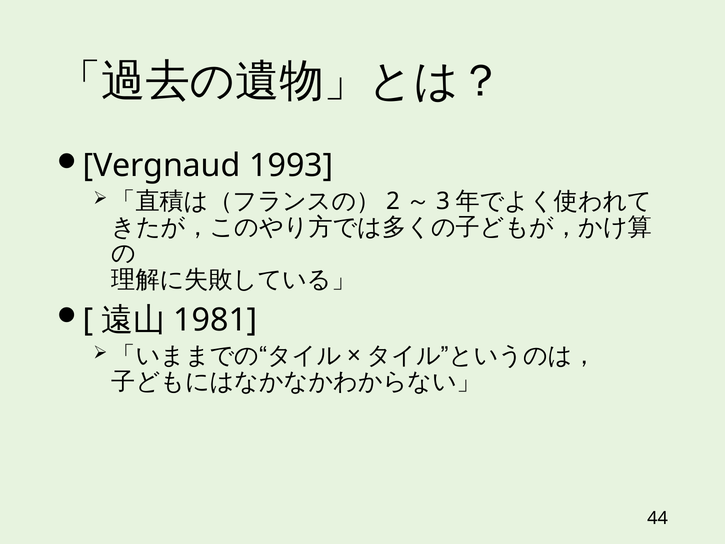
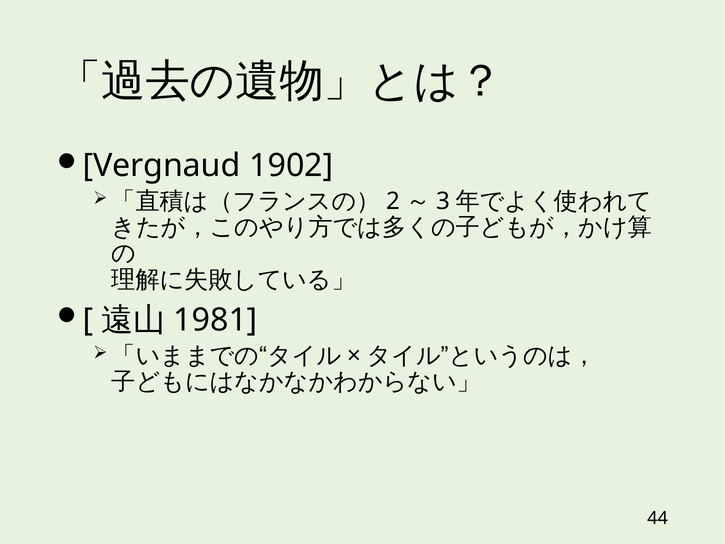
1993: 1993 -> 1902 (291, 166)
